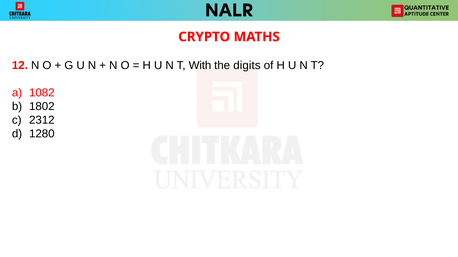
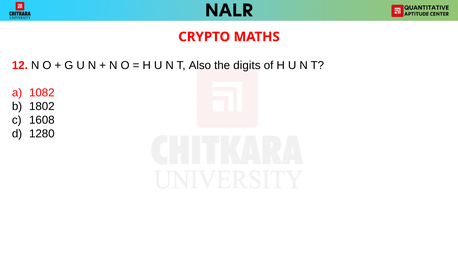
With: With -> Also (200, 65)
2312: 2312 -> 1608 (42, 120)
